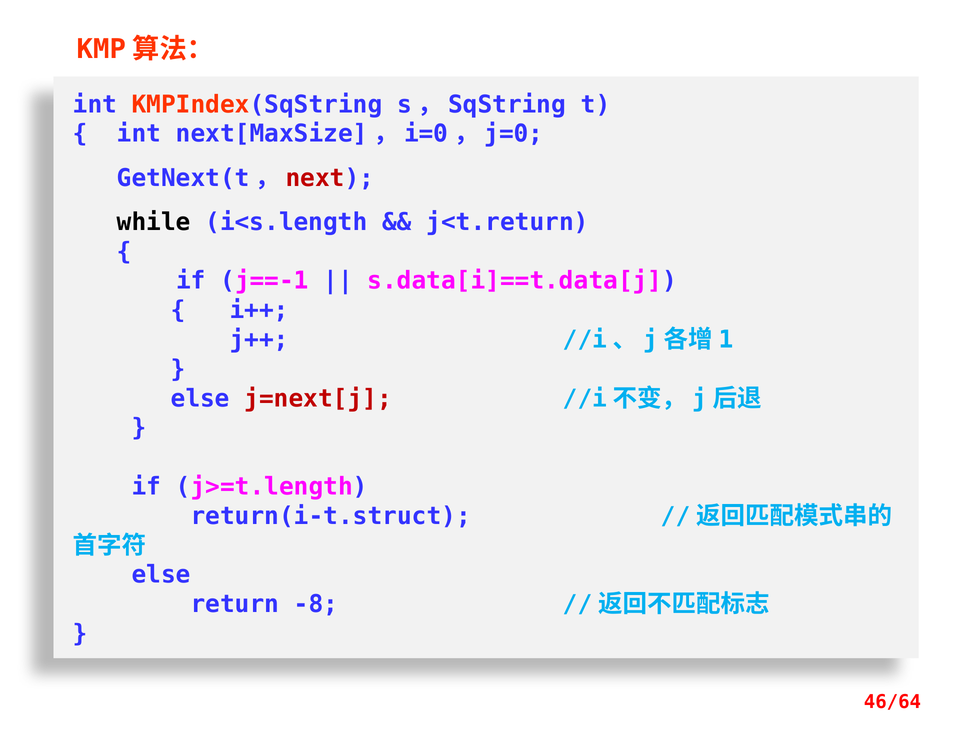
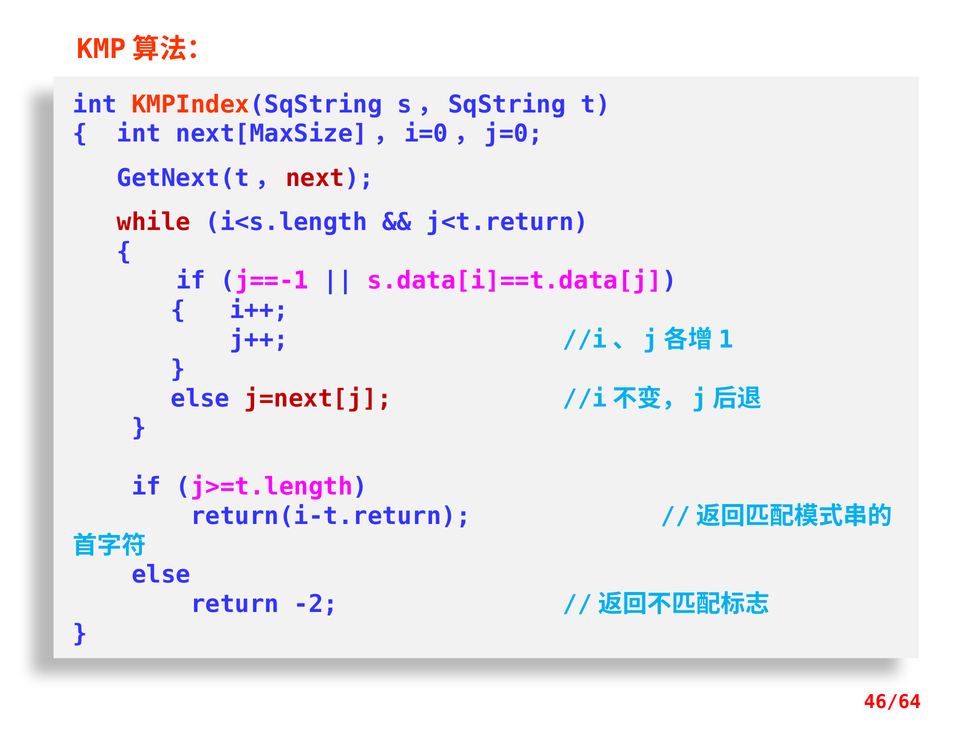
while colour: black -> red (154, 222)
return(i-t.struct: return(i-t.struct -> return(i-t.return (331, 516)
-8: -8 -> -2 (316, 604)
